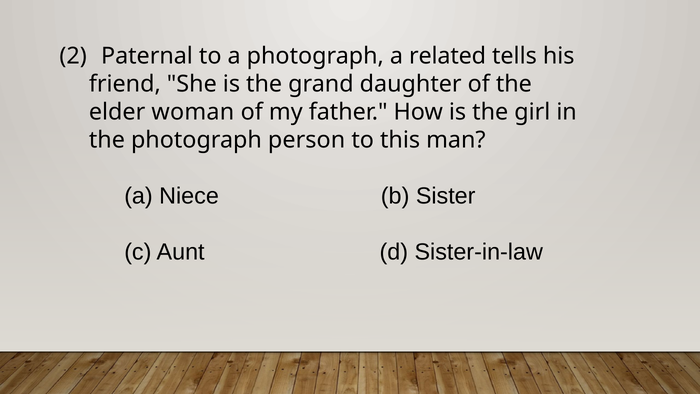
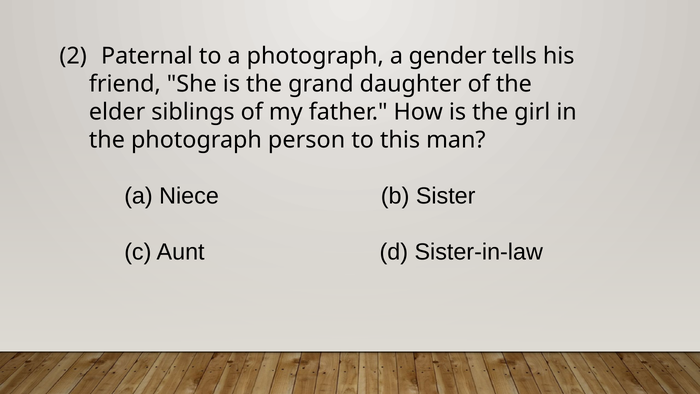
related: related -> gender (448, 56)
woman: woman -> siblings (193, 112)
